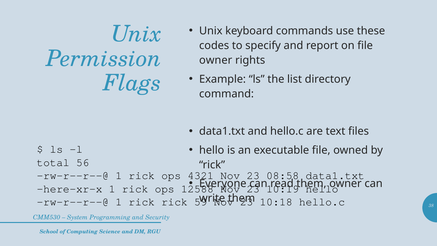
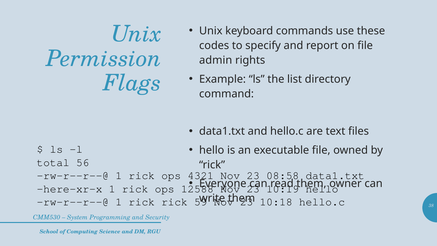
owner: owner -> admin (216, 60)
